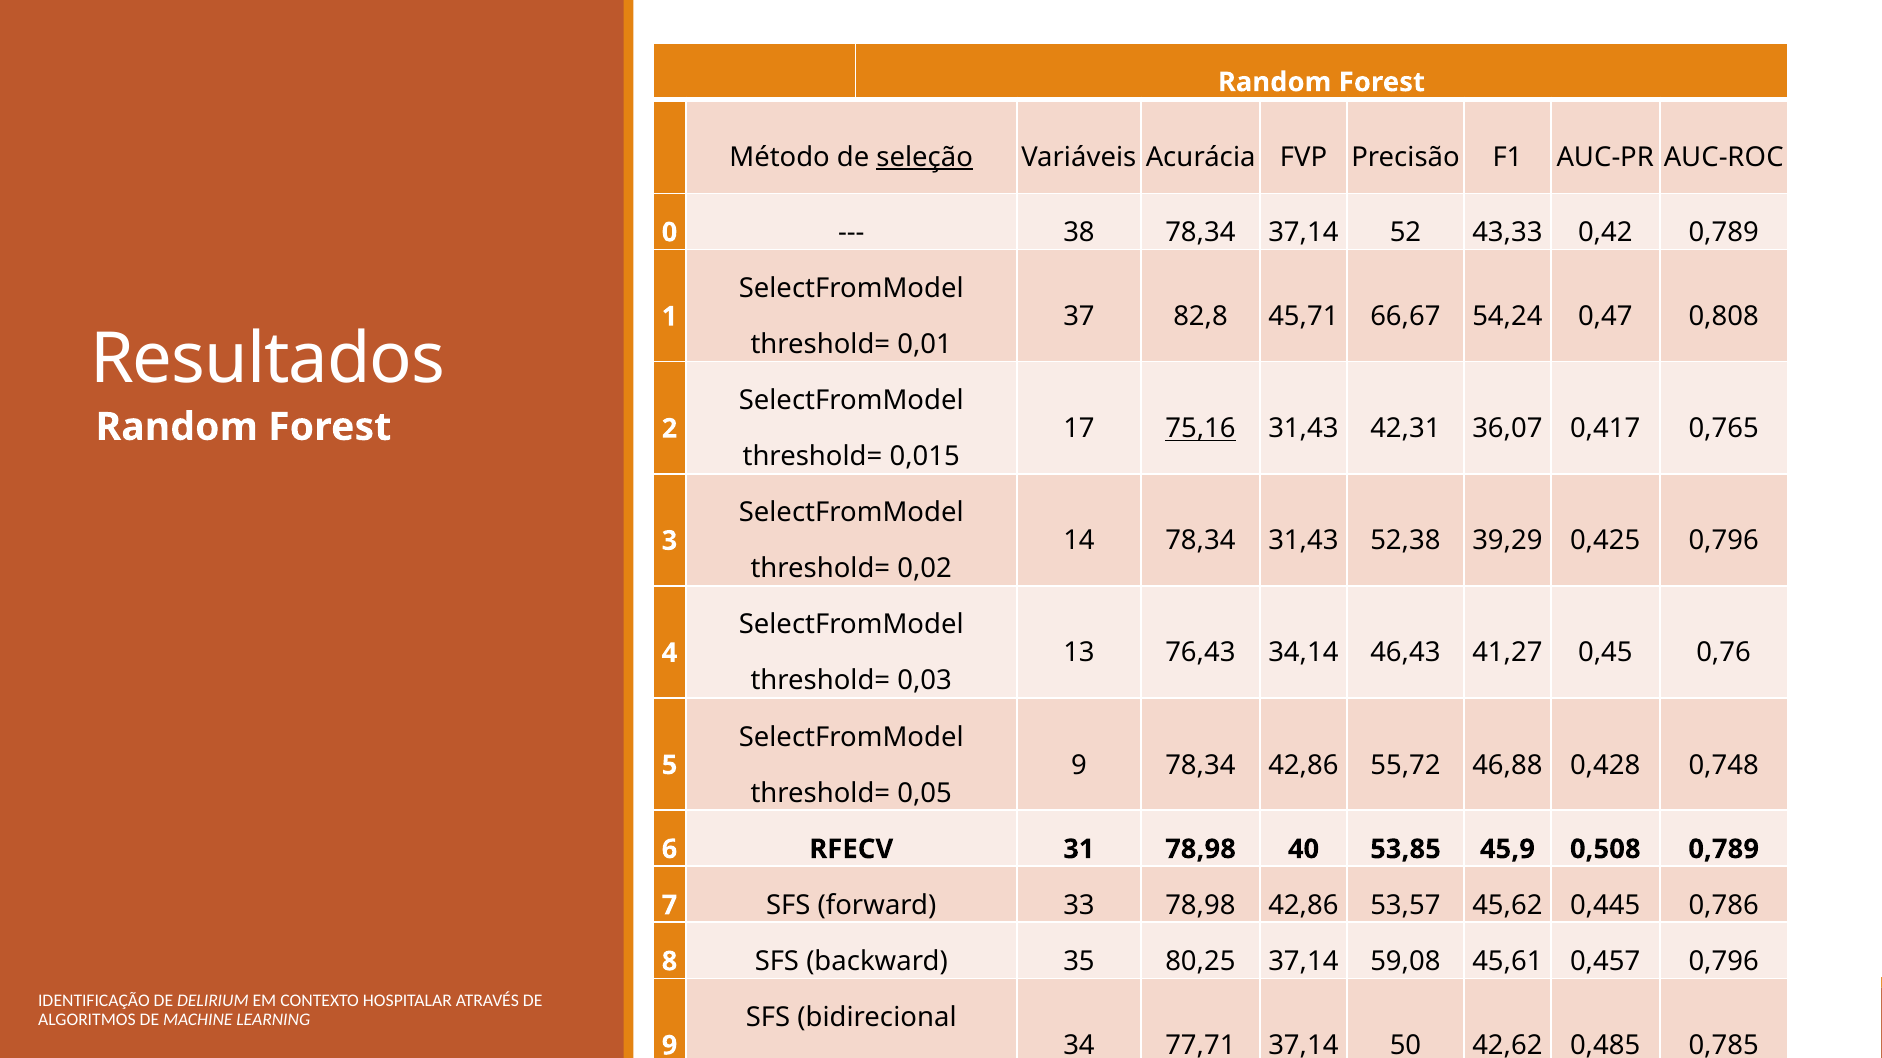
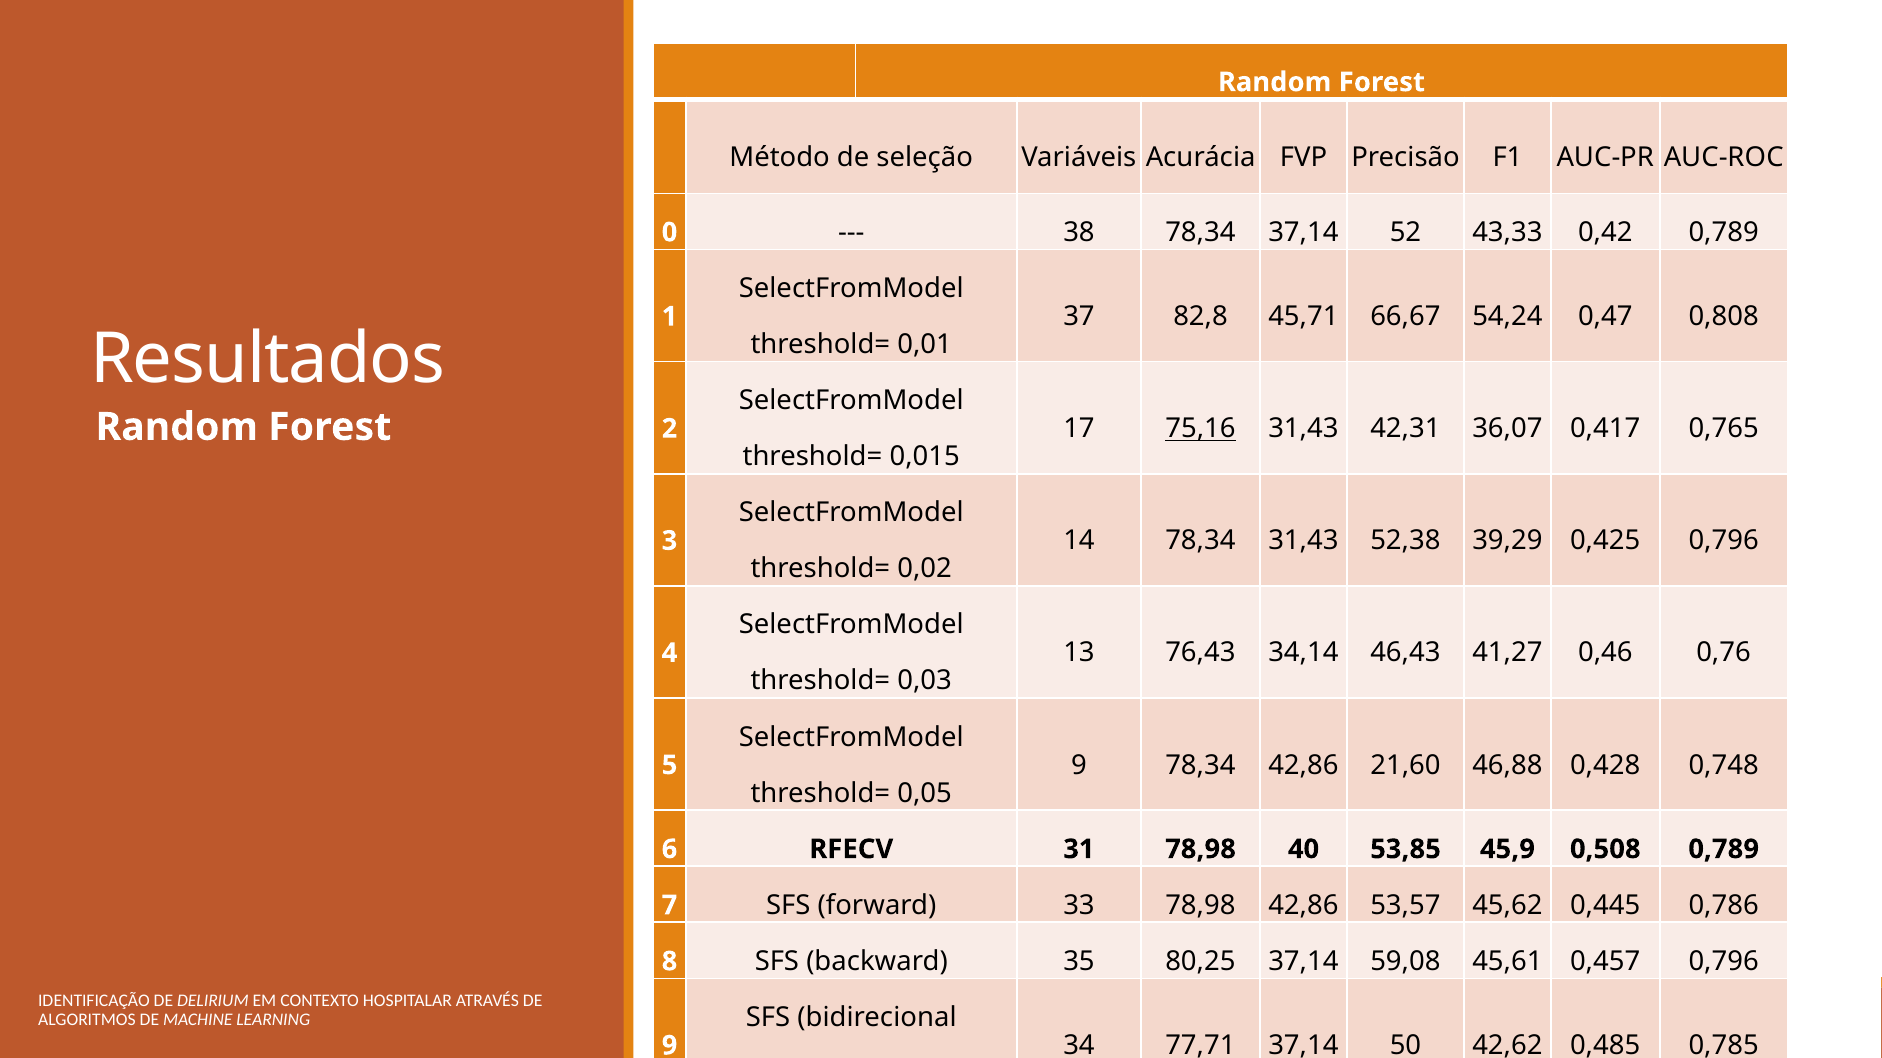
seleção underline: present -> none (925, 157)
0,45: 0,45 -> 0,46 (1605, 653)
55,72: 55,72 -> 21,60 (1406, 765)
